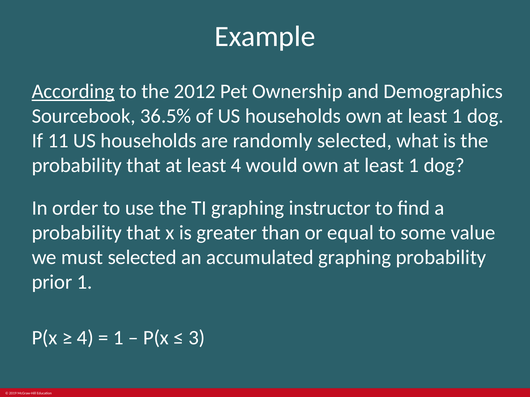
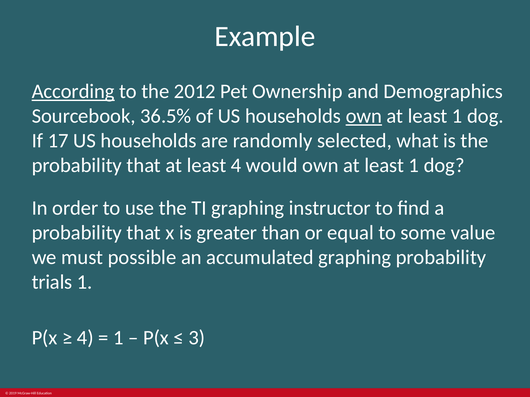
own underline: none -> present (364, 116)
11: 11 -> 17 (58, 141)
must selected: selected -> possible (142, 258)
prior: prior -> trials (52, 282)
